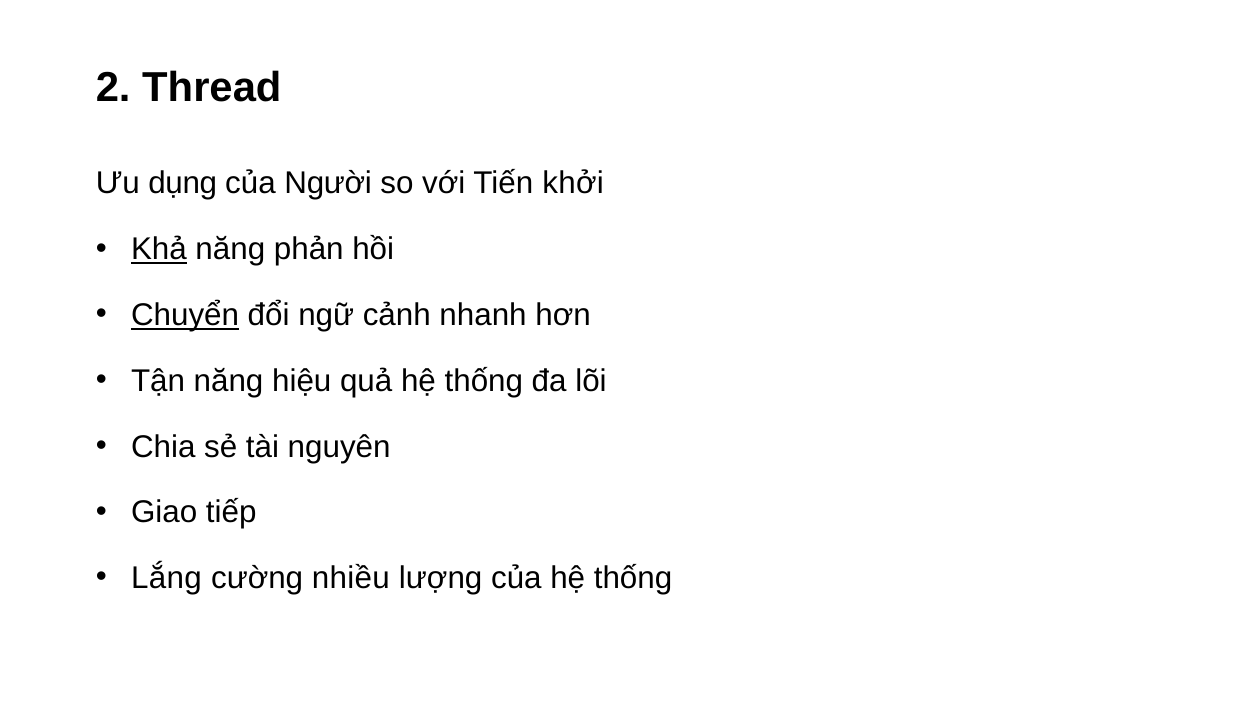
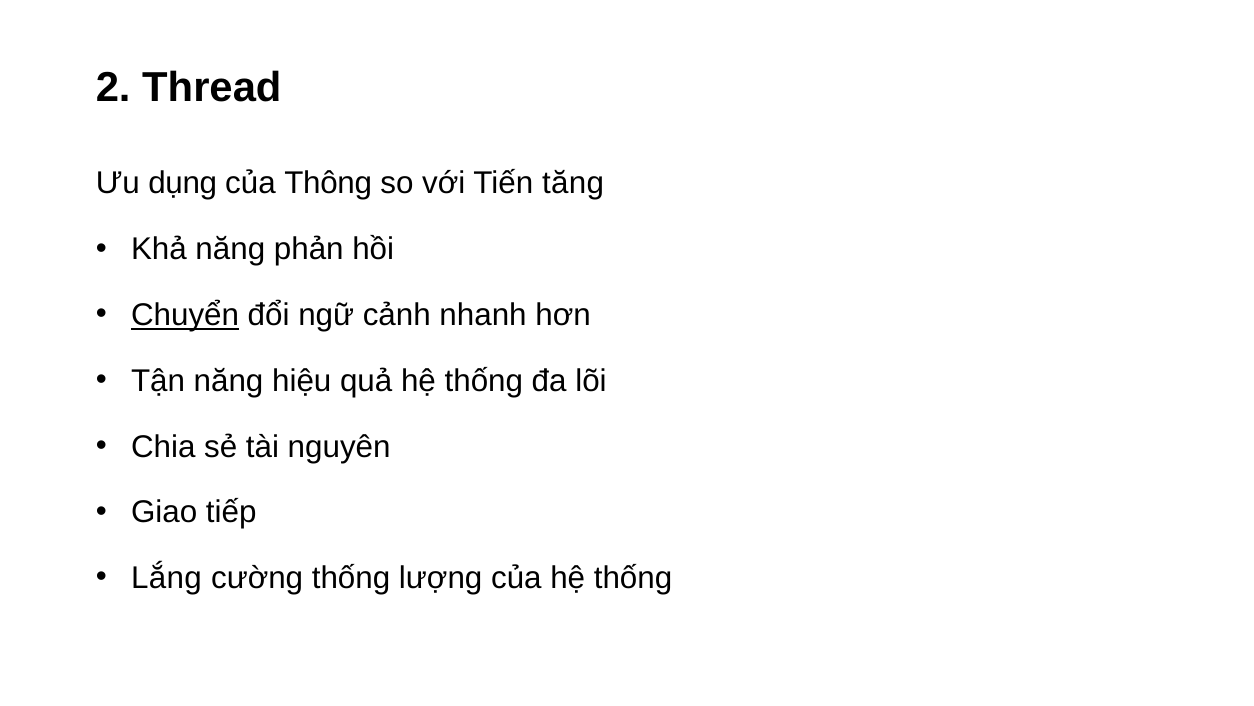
Người: Người -> Thông (328, 183)
khởi: khởi -> tăng (573, 183)
Khả underline: present -> none (159, 249)
cường nhiều: nhiều -> thống (351, 578)
